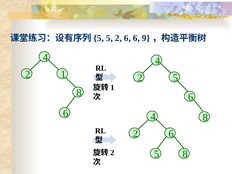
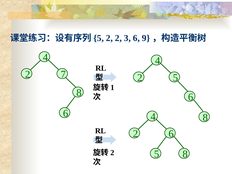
5 5: 5 -> 2 (109, 38)
2 6: 6 -> 3 (127, 38)
1: 1 -> 7 (63, 74)
